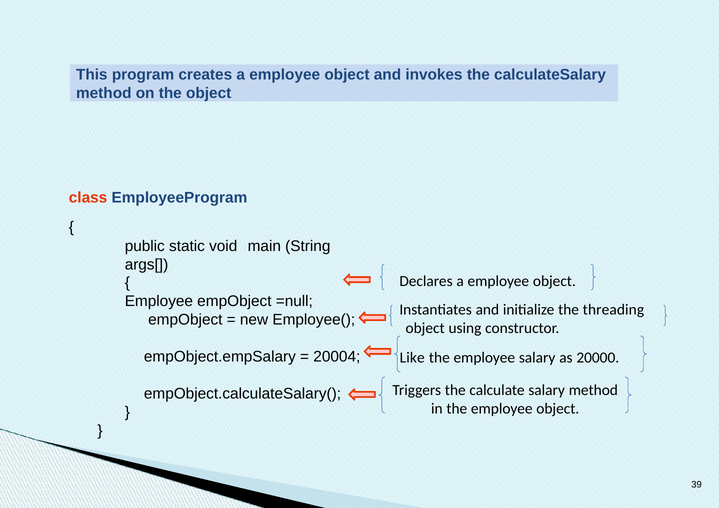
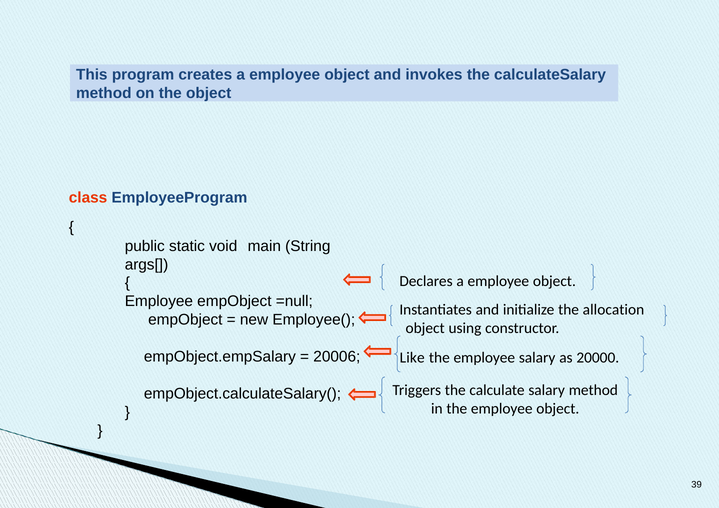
threading: threading -> allocation (613, 310)
20004: 20004 -> 20006 (337, 357)
